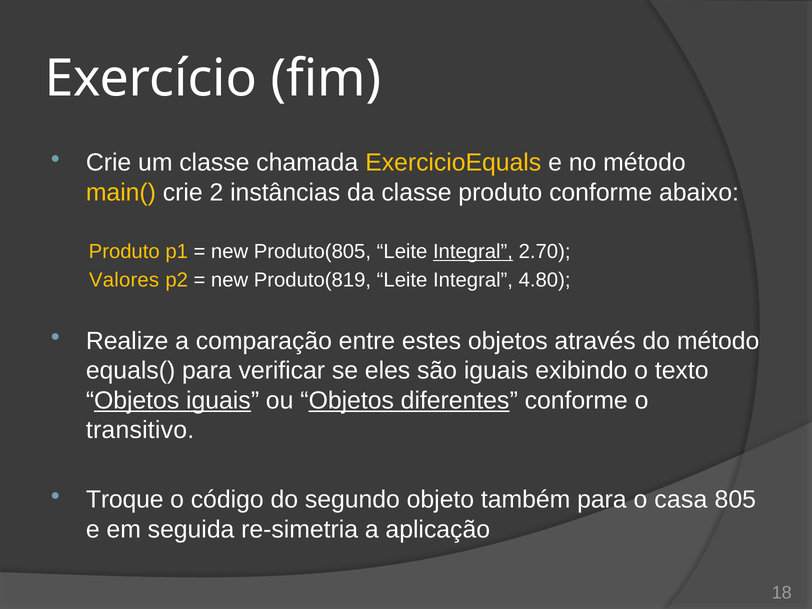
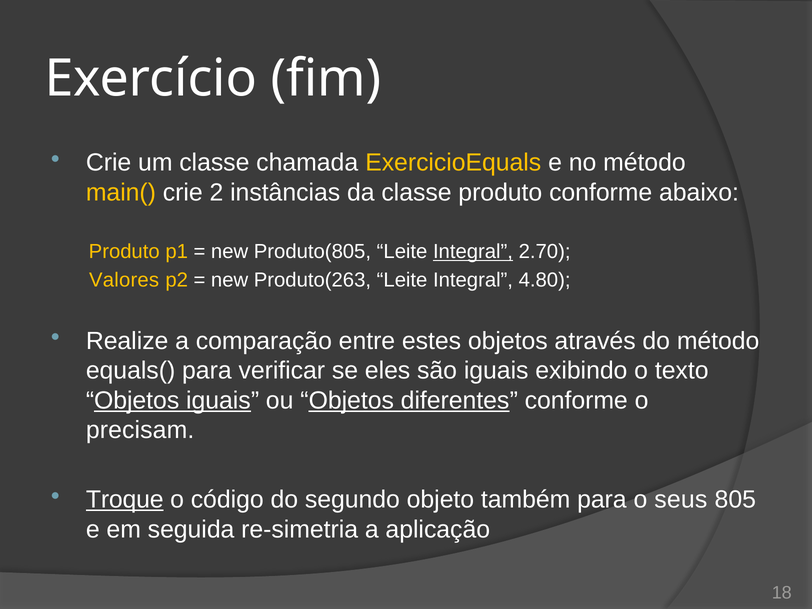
Produto(819: Produto(819 -> Produto(263 (312, 280)
transitivo: transitivo -> precisam (140, 430)
Troque underline: none -> present (125, 500)
casa: casa -> seus (681, 500)
